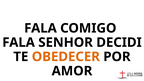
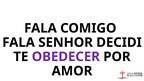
OBEDECER colour: orange -> purple (66, 57)
